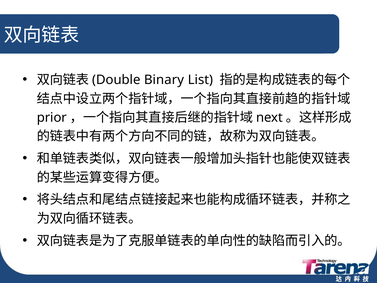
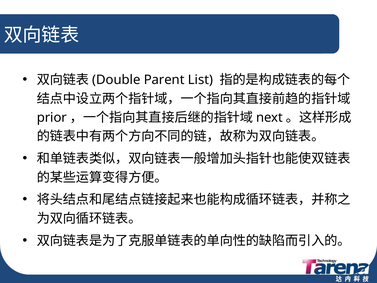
Binary: Binary -> Parent (164, 80)
